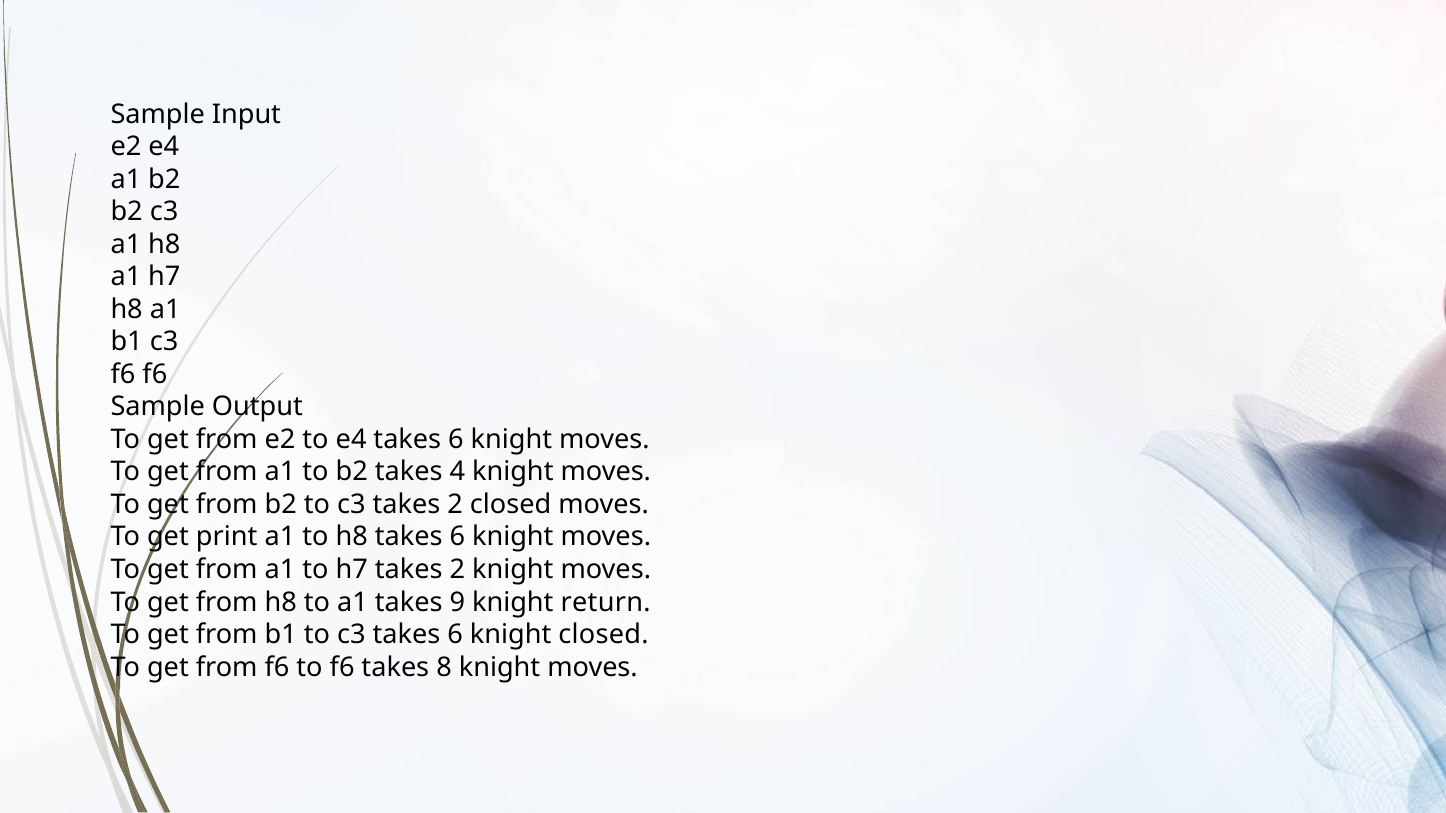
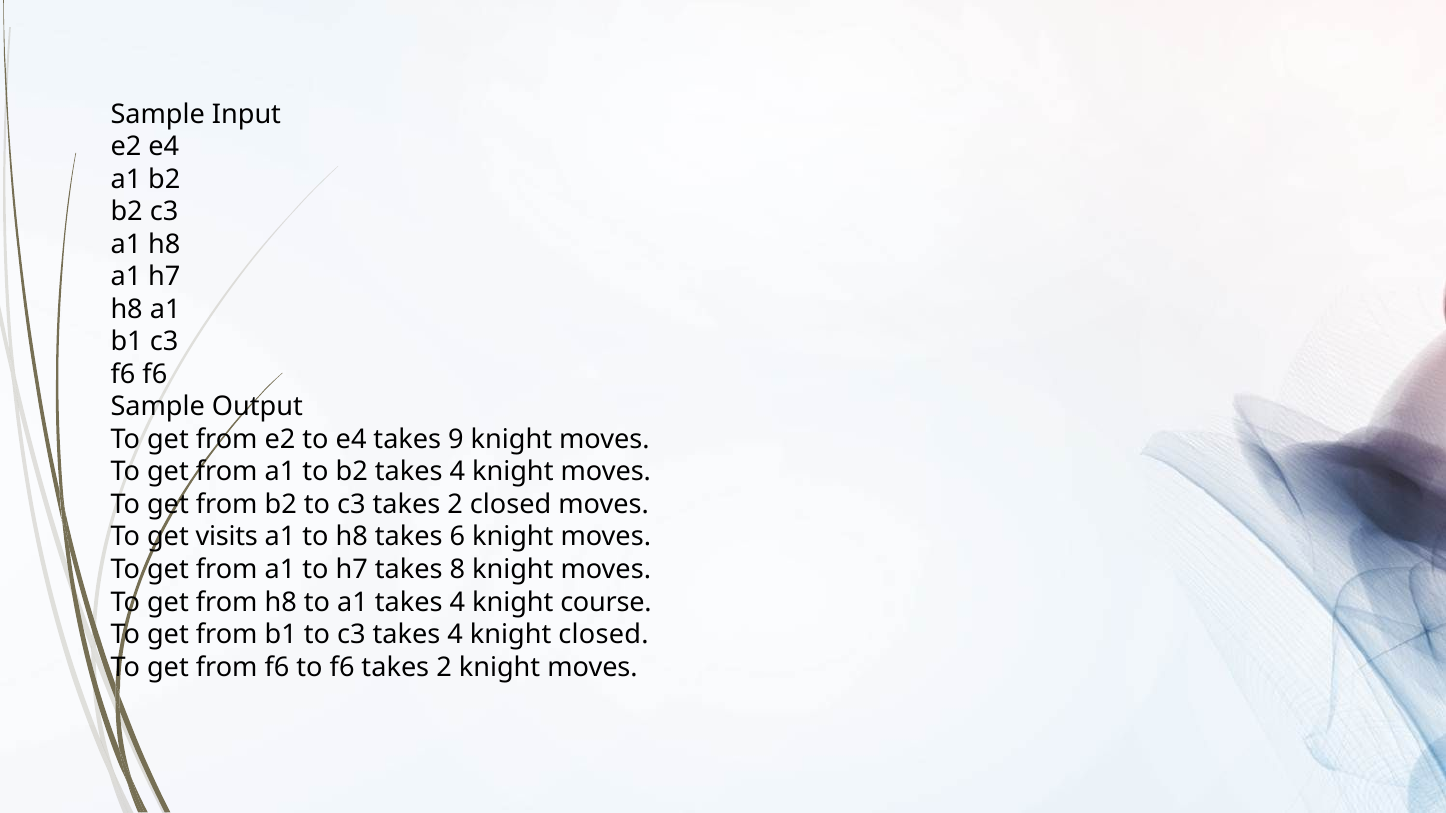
e4 takes 6: 6 -> 9 (456, 440)
print: print -> visits (227, 537)
h7 takes 2: 2 -> 8 (457, 570)
a1 takes 9: 9 -> 4 (457, 602)
return: return -> course (606, 602)
c3 takes 6: 6 -> 4 (455, 635)
f6 takes 8: 8 -> 2 (444, 667)
